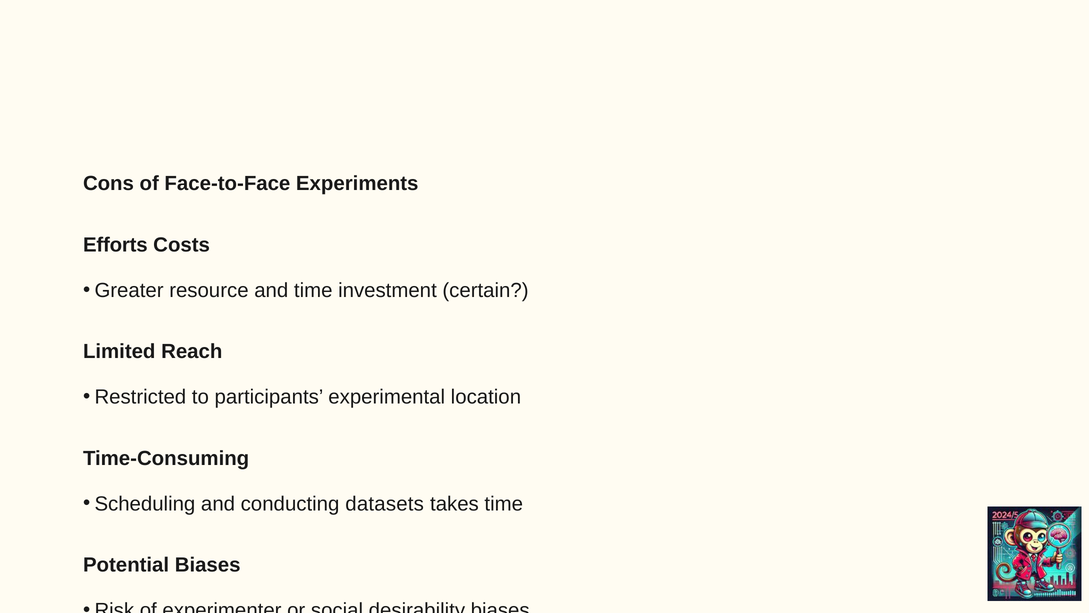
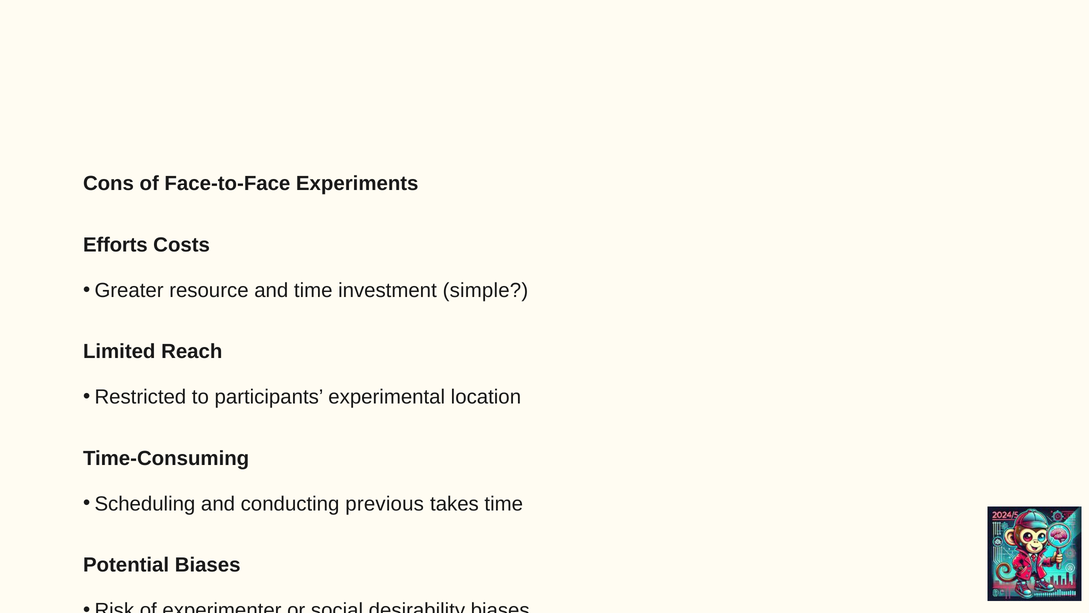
certain: certain -> simple (485, 290)
datasets: datasets -> previous (385, 503)
